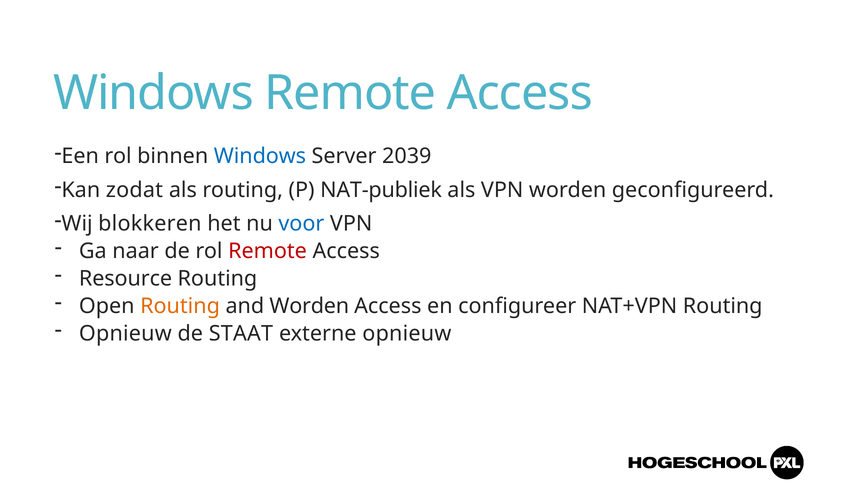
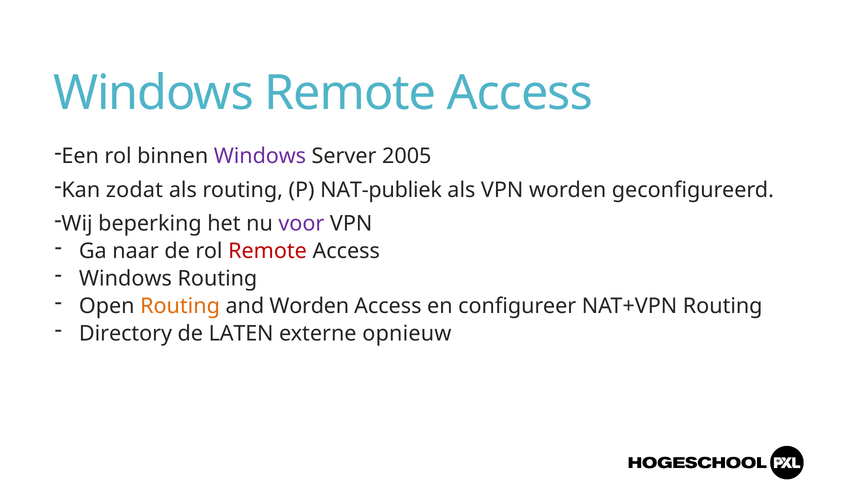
Windows colour: blue -> purple (260, 156)
2039: 2039 -> 2005 (407, 156)
blokkeren: blokkeren -> beperking (150, 224)
voor colour: blue -> purple (301, 224)
Resource: Resource -> Windows (125, 278)
Opnieuw: Opnieuw -> Directory (125, 333)
STAAT: STAAT -> LATEN (241, 333)
